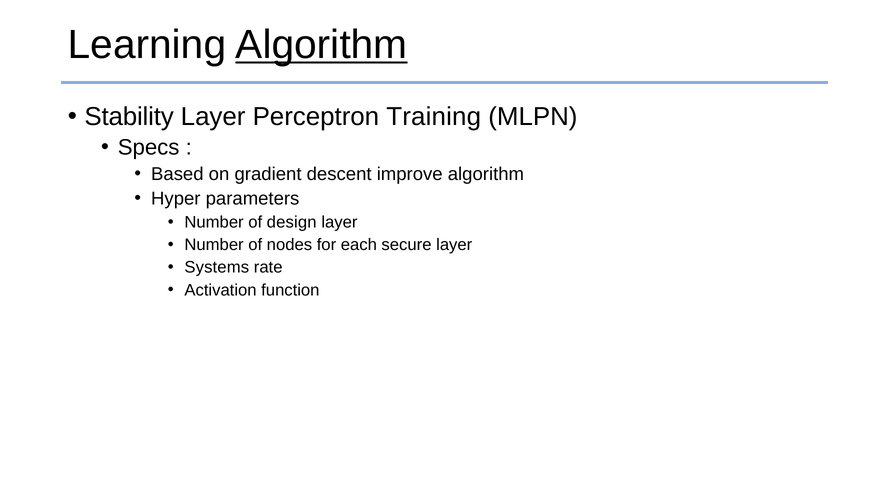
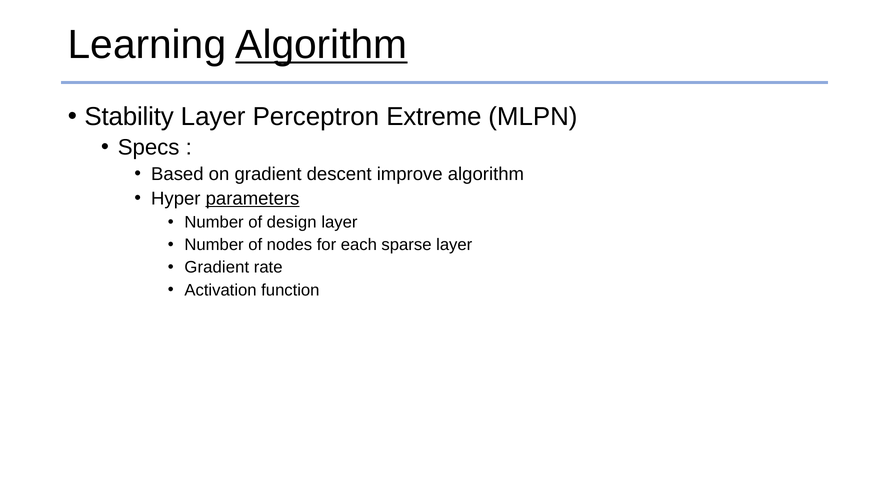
Training: Training -> Extreme (434, 117)
parameters underline: none -> present (253, 199)
secure: secure -> sparse (407, 245)
Systems: Systems -> Gradient (217, 267)
